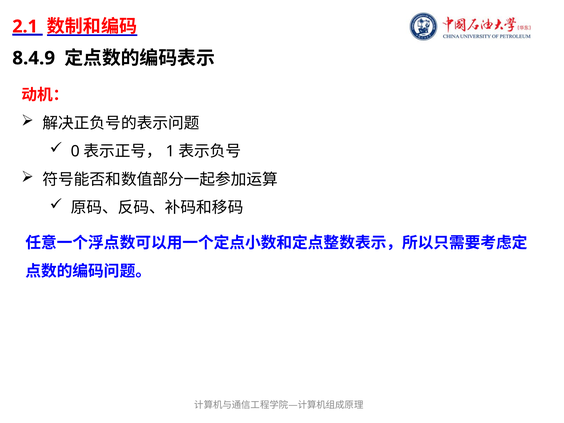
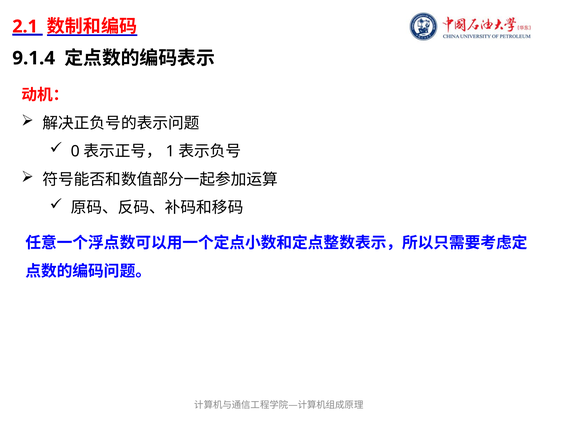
8.4.9: 8.4.9 -> 9.1.4 (34, 58)
